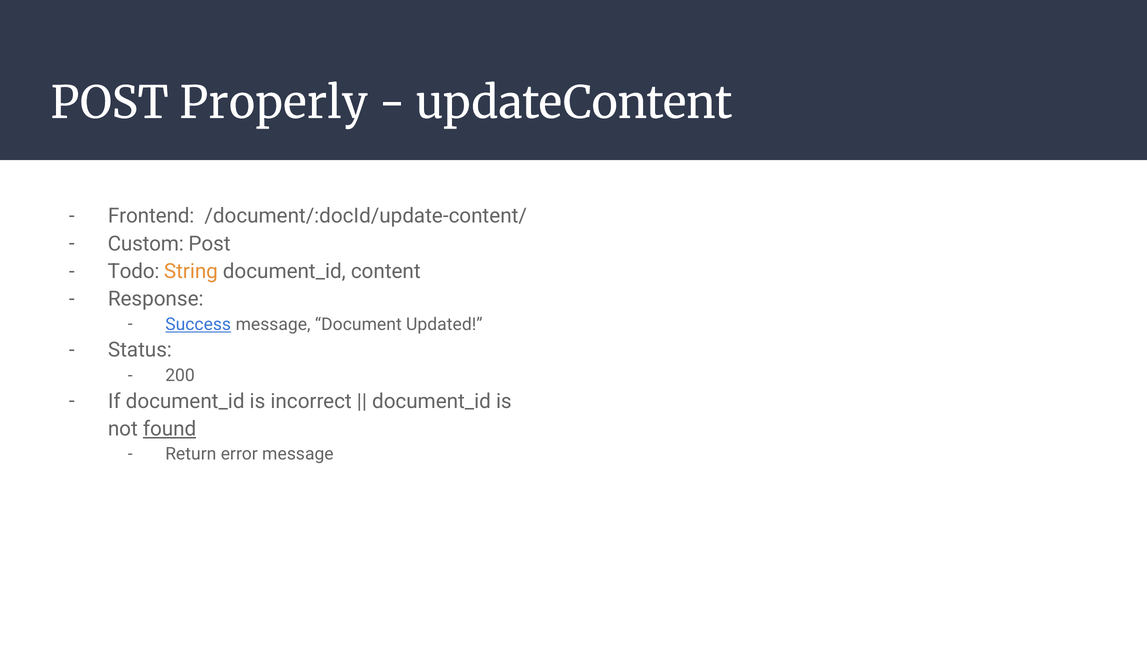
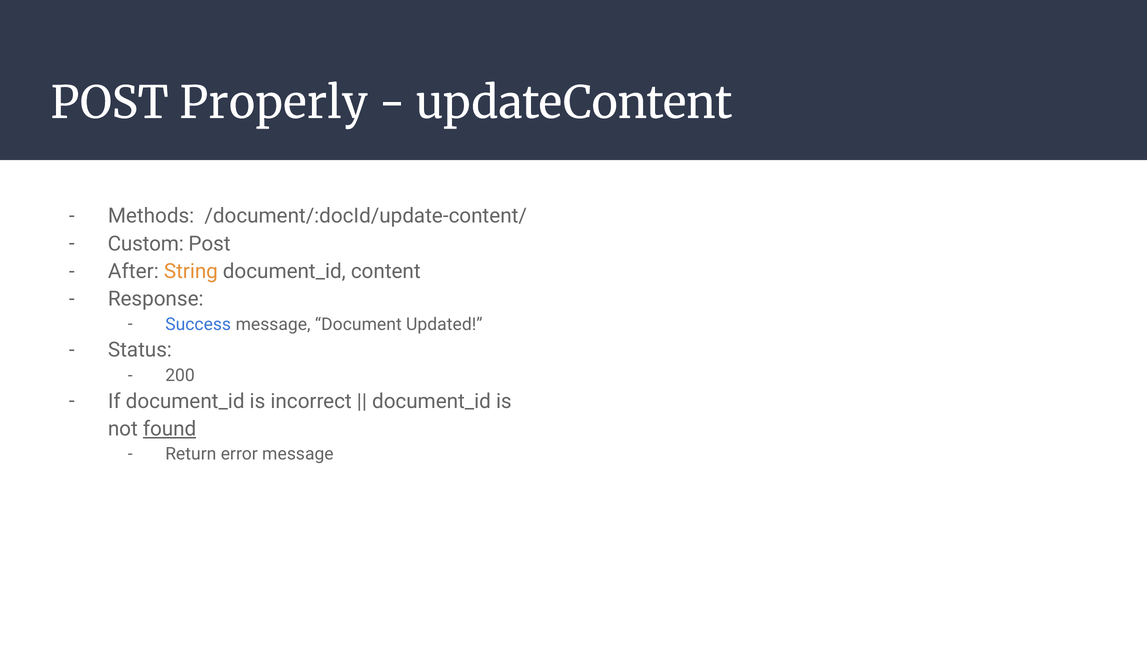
Frontend: Frontend -> Methods (151, 216)
Todo: Todo -> After (133, 271)
Success underline: present -> none (198, 324)
